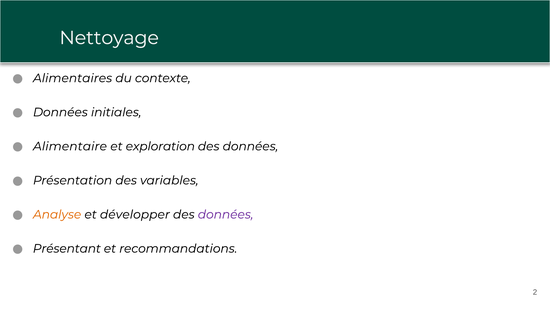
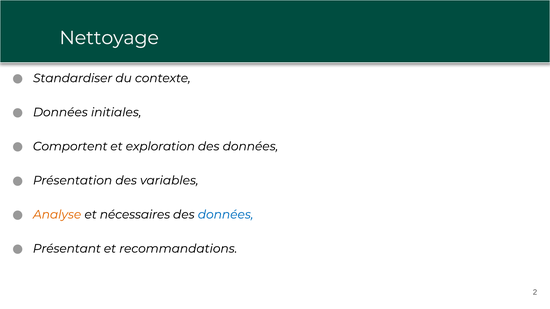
Alimentaires: Alimentaires -> Standardiser (73, 78)
Alimentaire: Alimentaire -> Comportent (70, 147)
développer: développer -> nécessaires (135, 215)
données colour: purple -> blue (226, 215)
